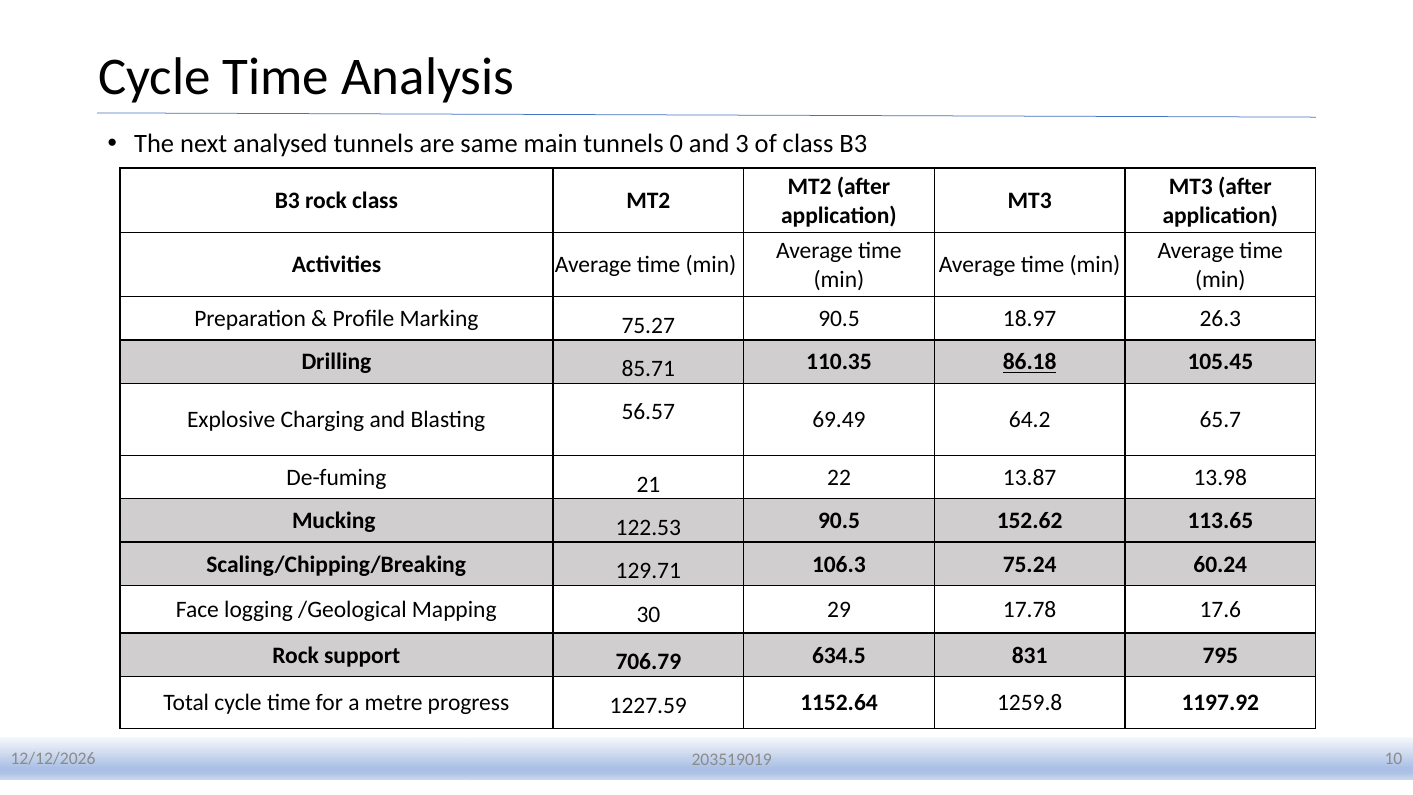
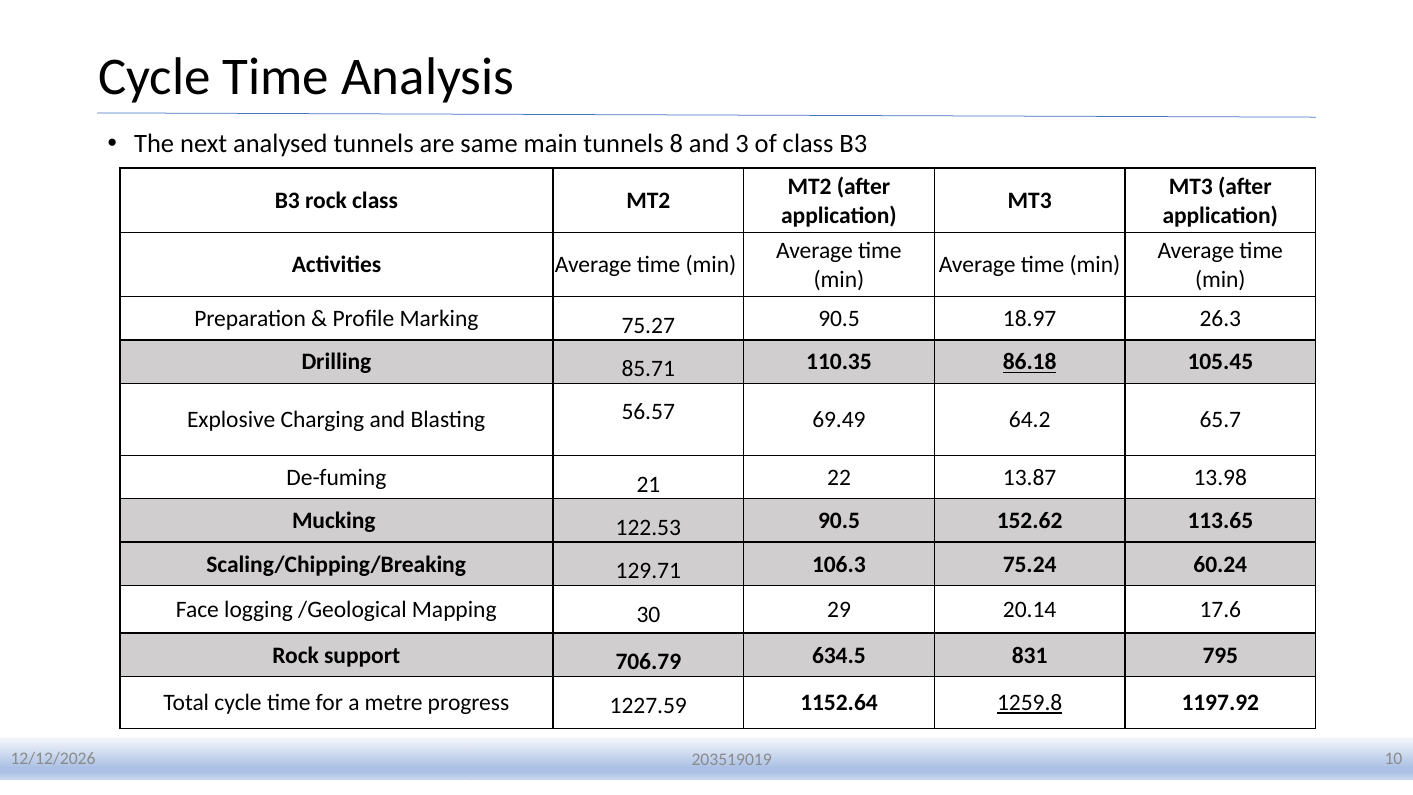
0: 0 -> 8 (676, 144)
17.78: 17.78 -> 20.14 (1030, 610)
1259.8 underline: none -> present (1030, 703)
